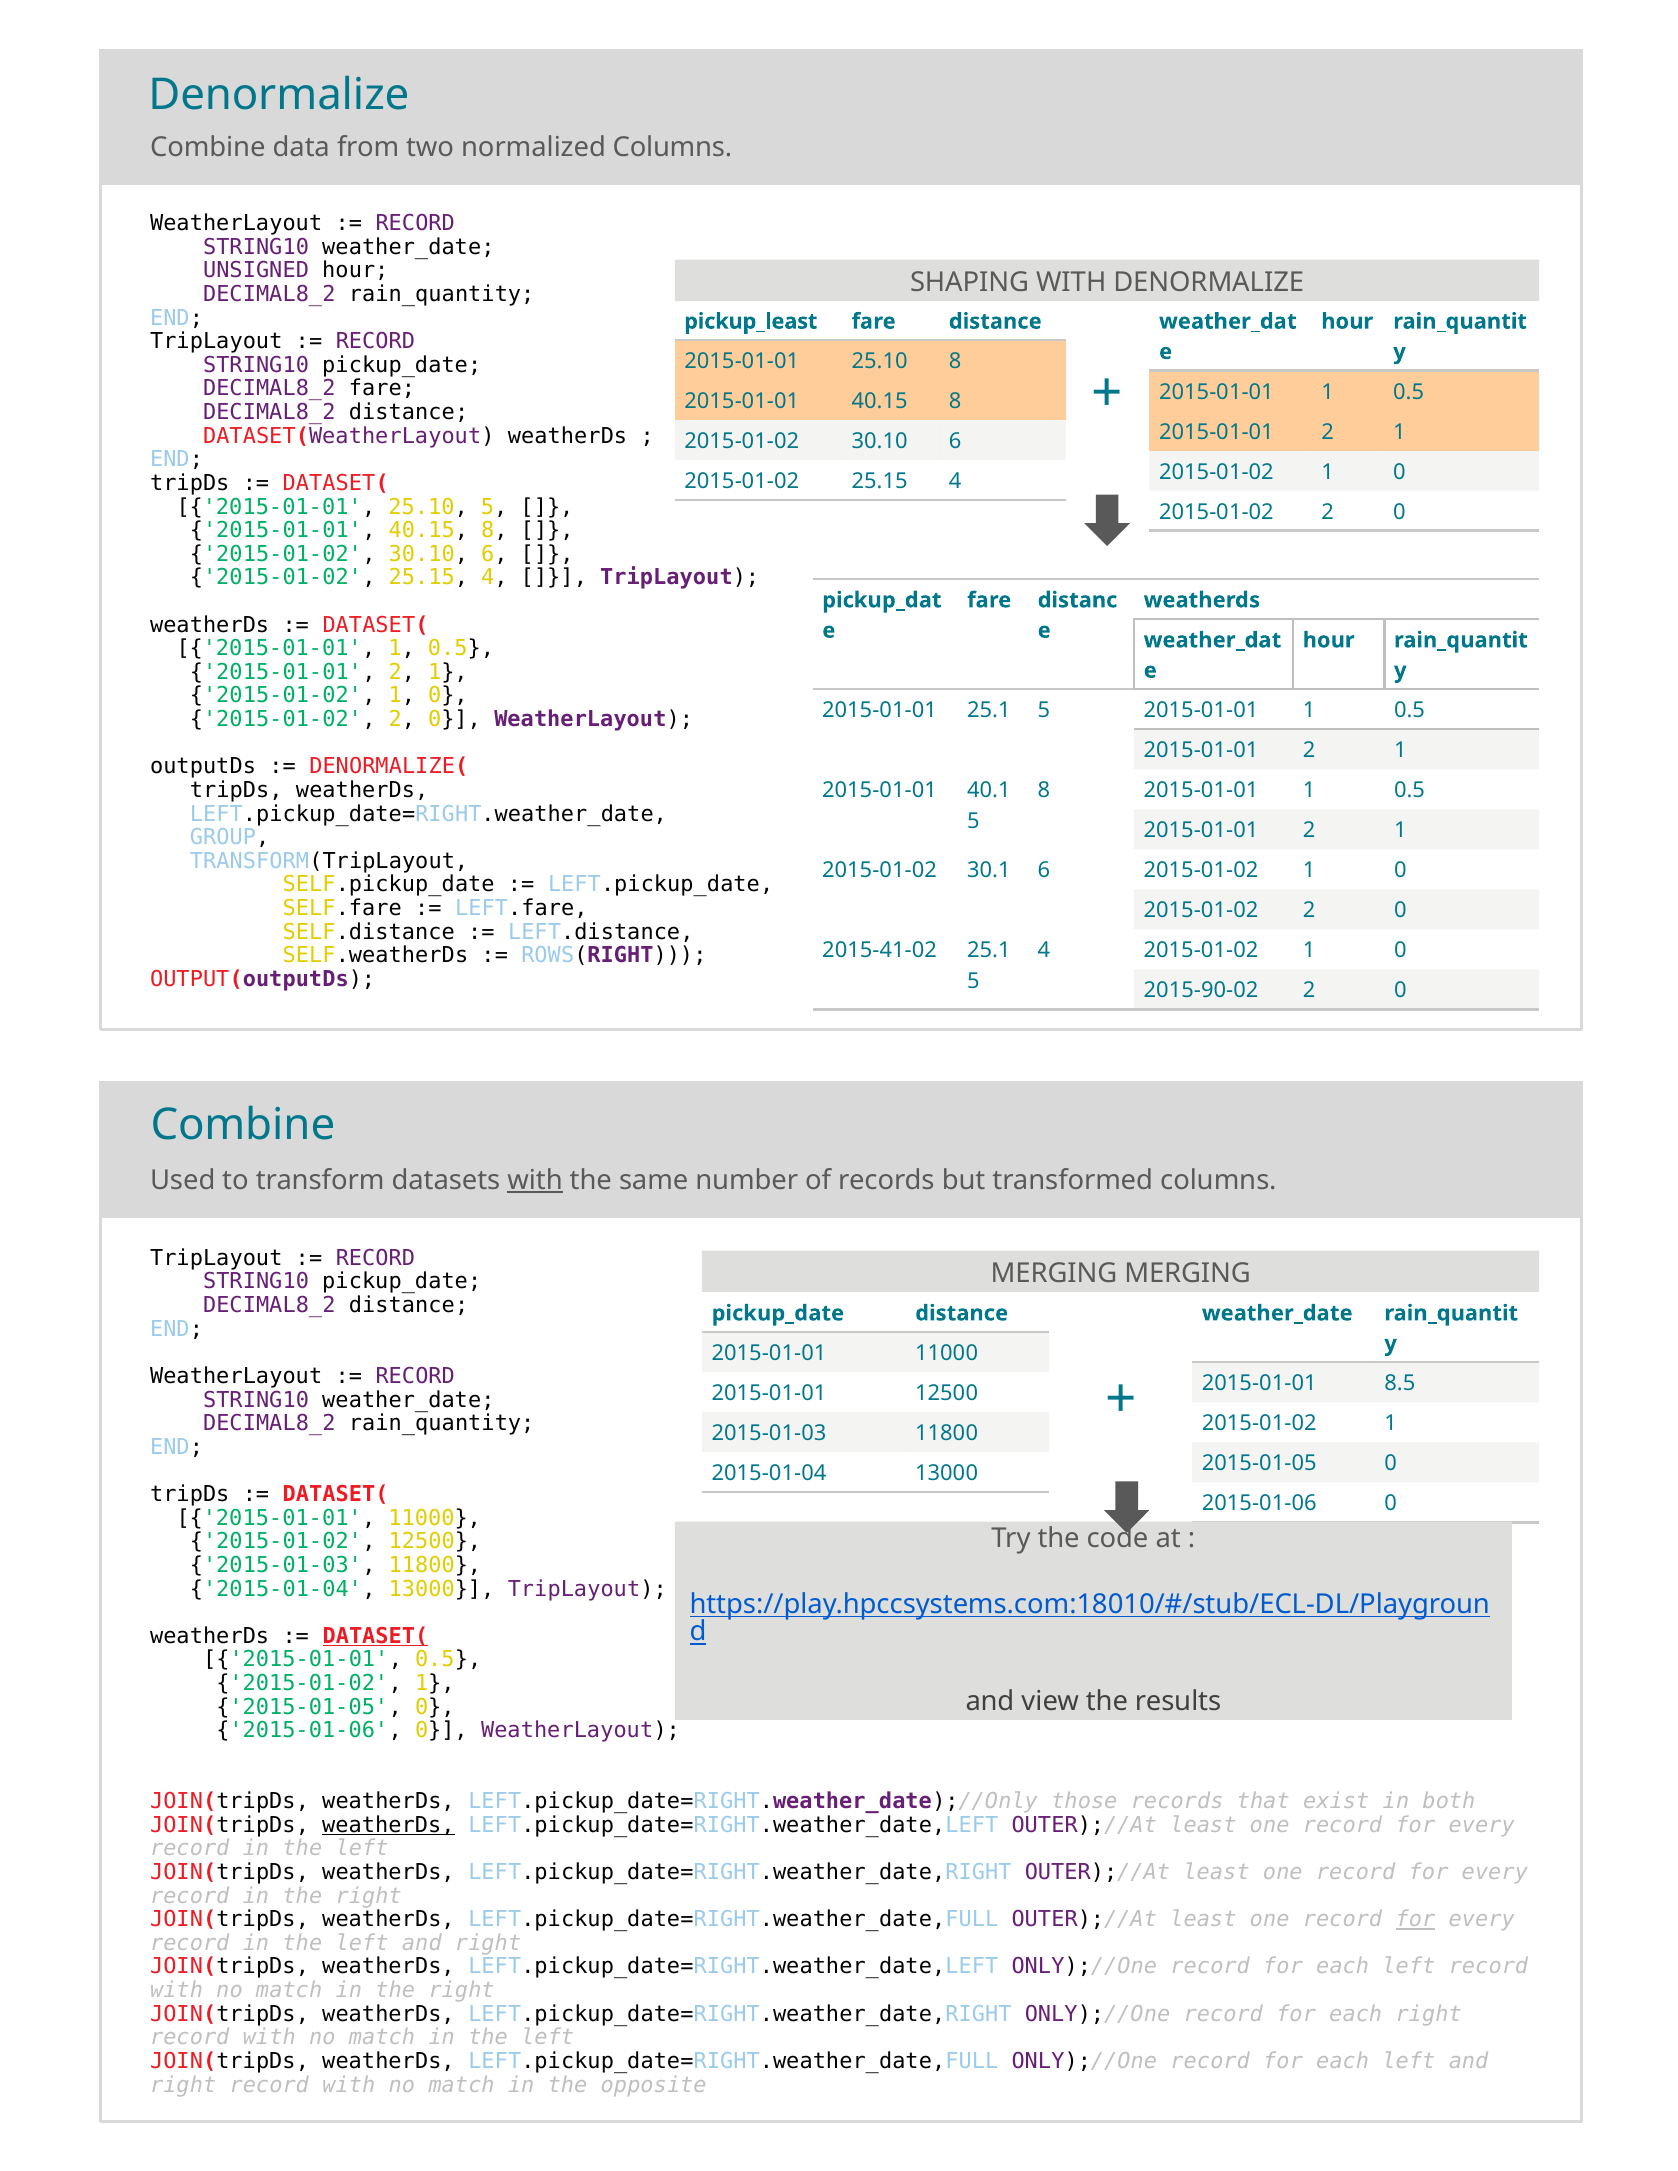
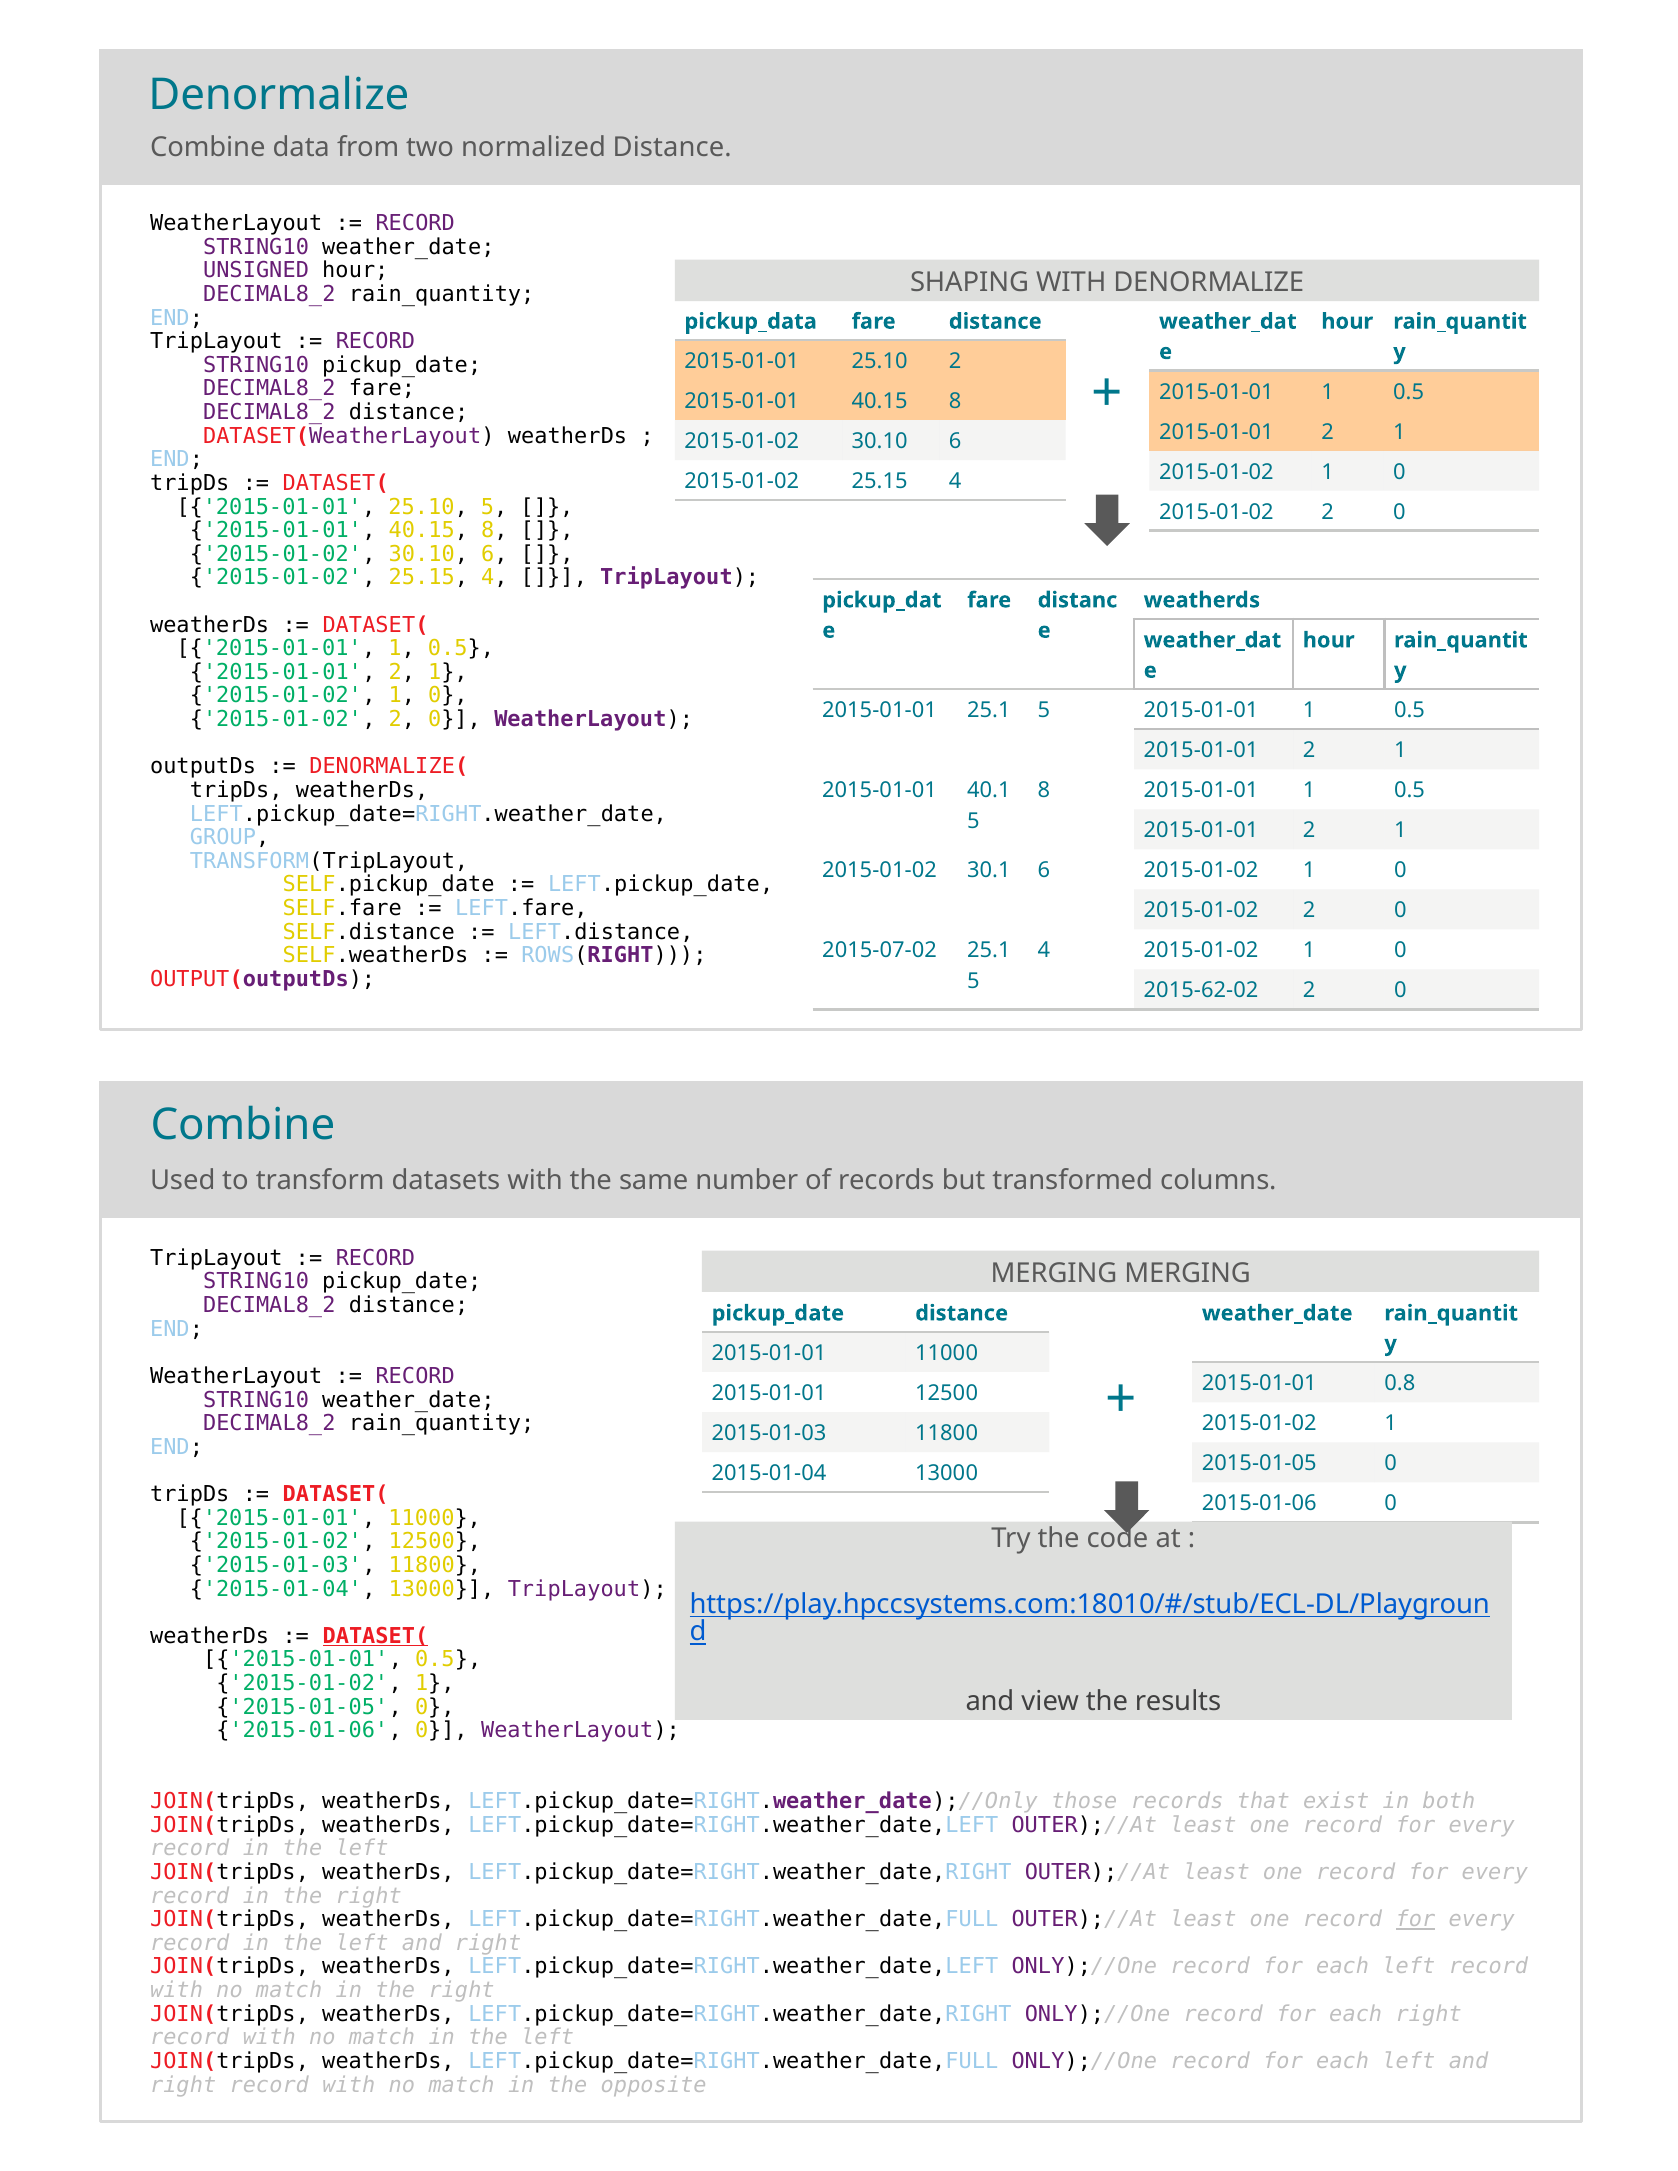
normalized Columns: Columns -> Distance (672, 148)
pickup_least: pickup_least -> pickup_data (751, 322)
25.10 8: 8 -> 2 (955, 362)
2015-41-02: 2015-41-02 -> 2015-07-02 (880, 951)
2015-90-02: 2015-90-02 -> 2015-62-02 (1201, 991)
with underline: present -> none (535, 1180)
8.5: 8.5 -> 0.8 (1400, 1384)
weatherDs underline: present -> none (388, 1825)
